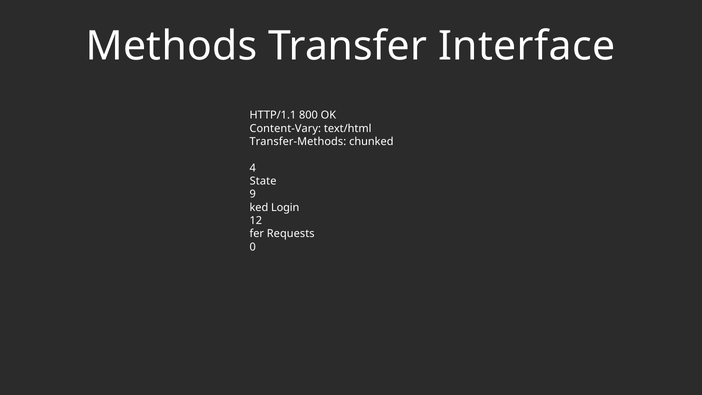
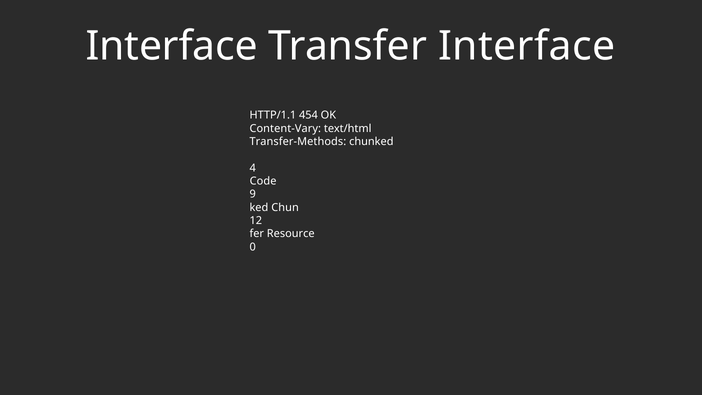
Methods: Methods -> Interface (172, 46)
800: 800 -> 454 (308, 115)
State: State -> Code (263, 181)
Login: Login -> Chun (285, 207)
Requests: Requests -> Resource (291, 234)
